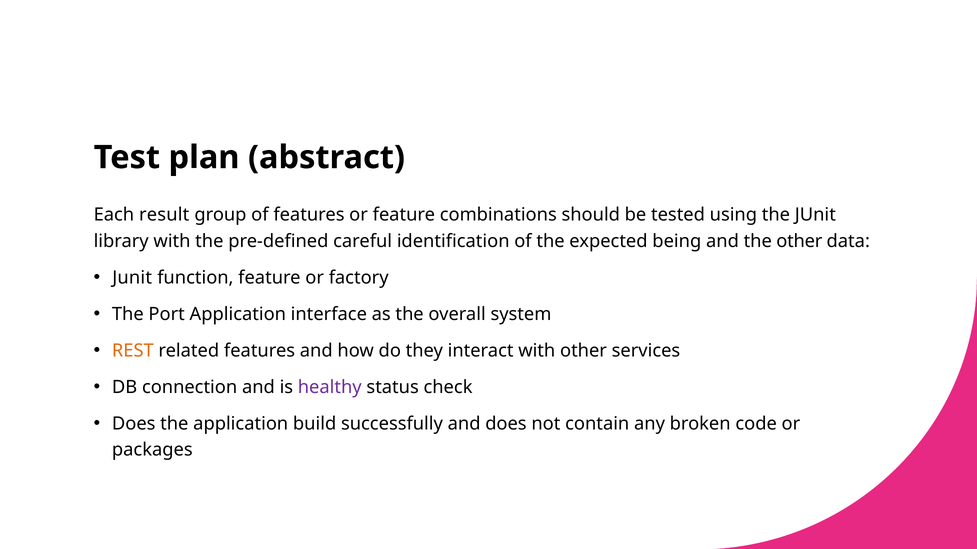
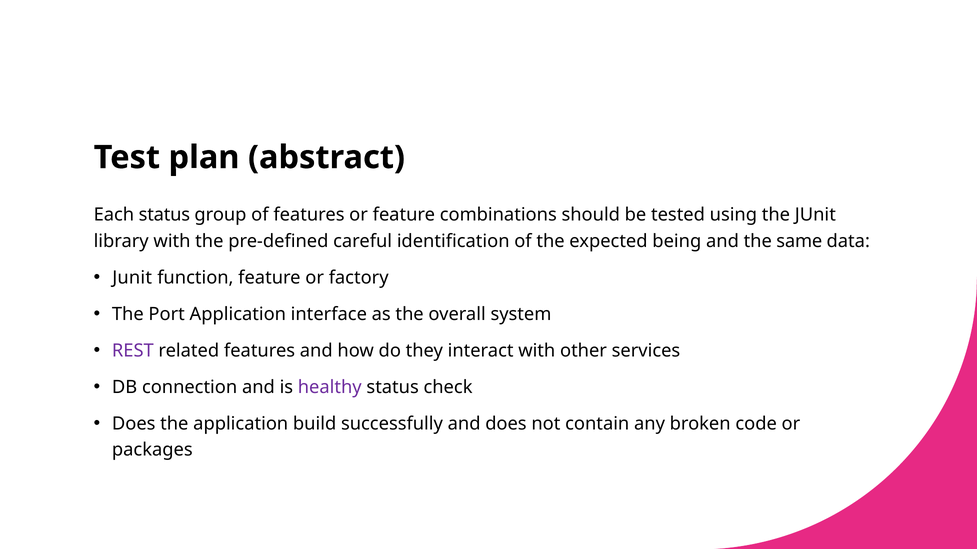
Each result: result -> status (164, 215)
the other: other -> same (799, 241)
REST colour: orange -> purple (133, 351)
